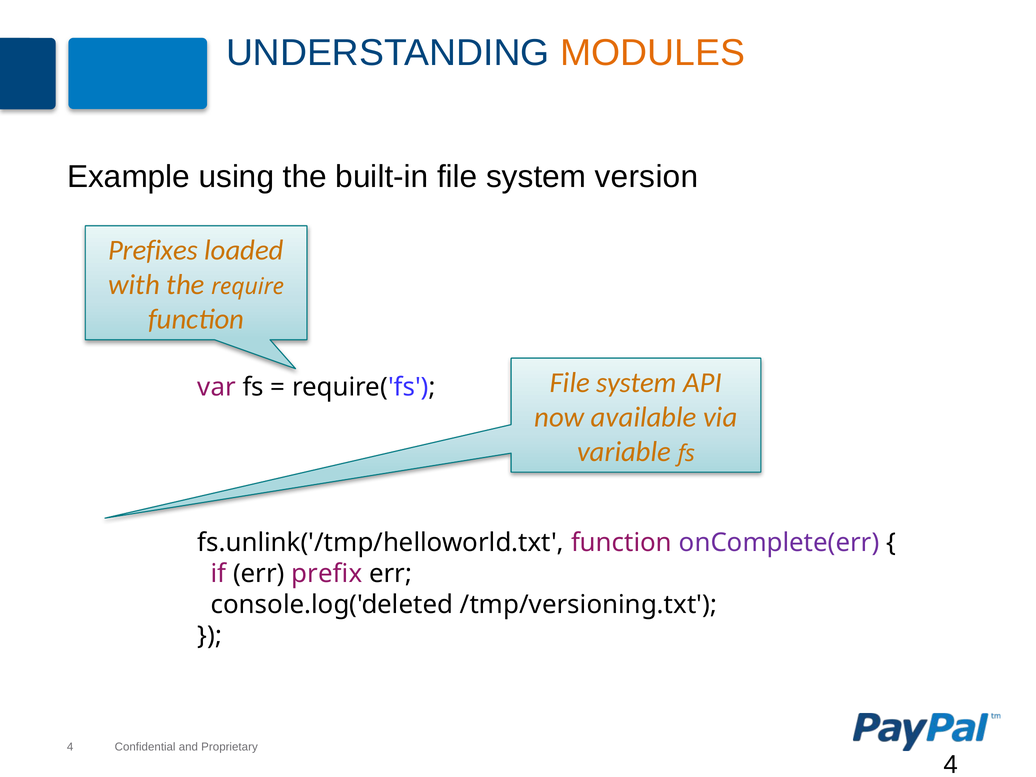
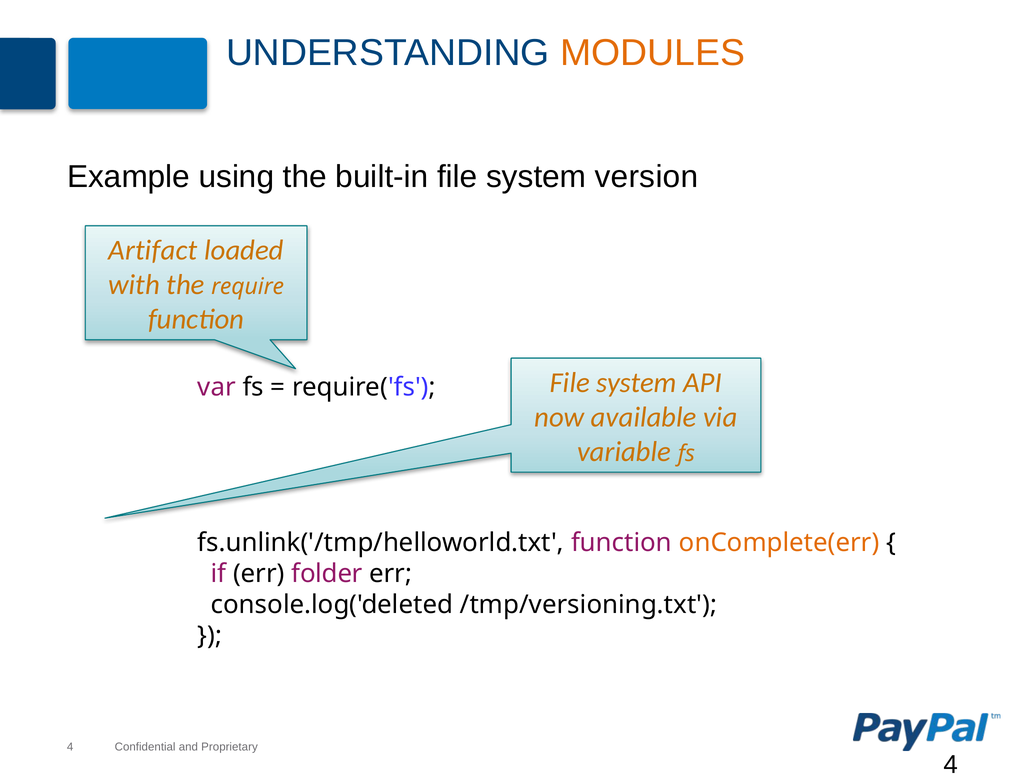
Prefixes: Prefixes -> Artifact (153, 250)
onComplete(err colour: purple -> orange (779, 543)
prefix: prefix -> folder (327, 574)
